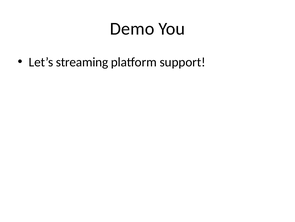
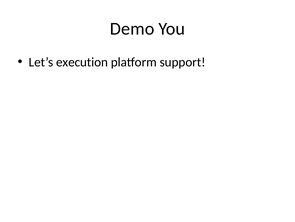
streaming: streaming -> execution (82, 62)
